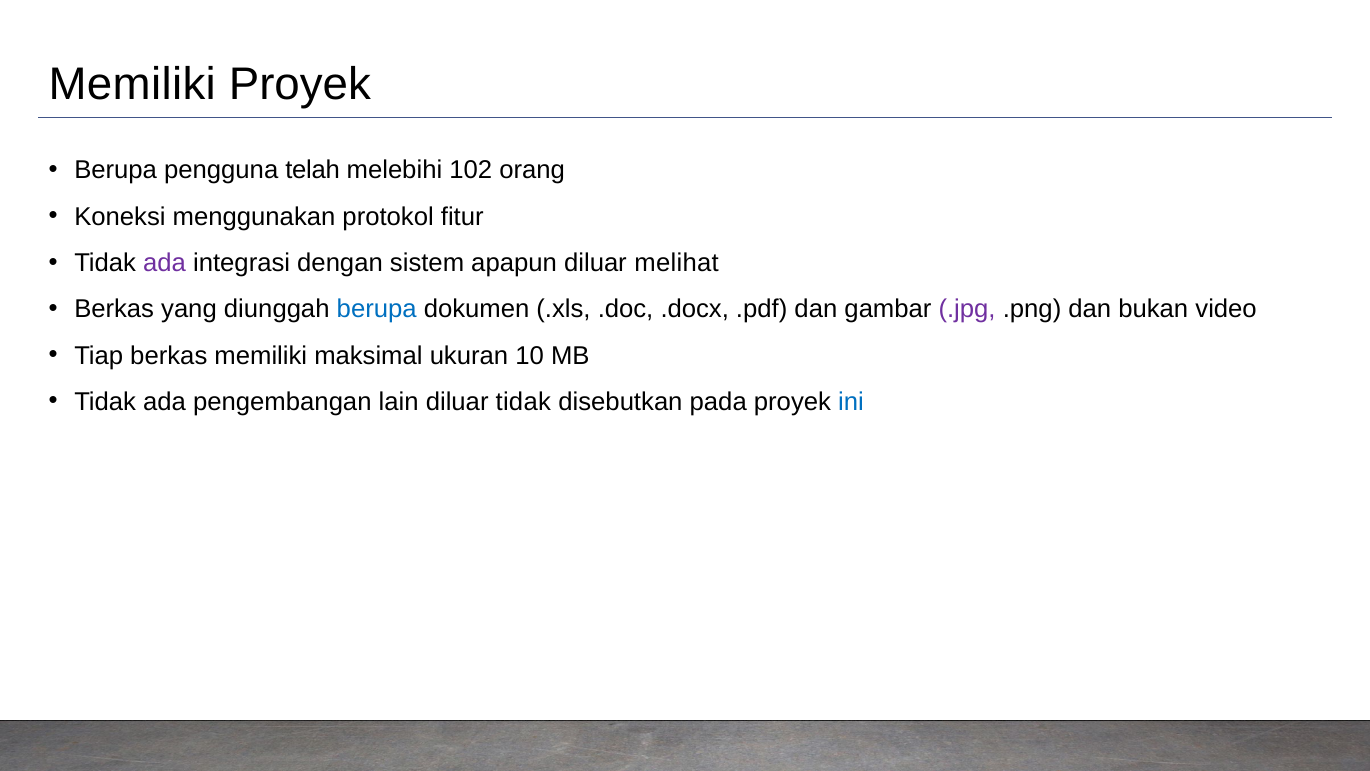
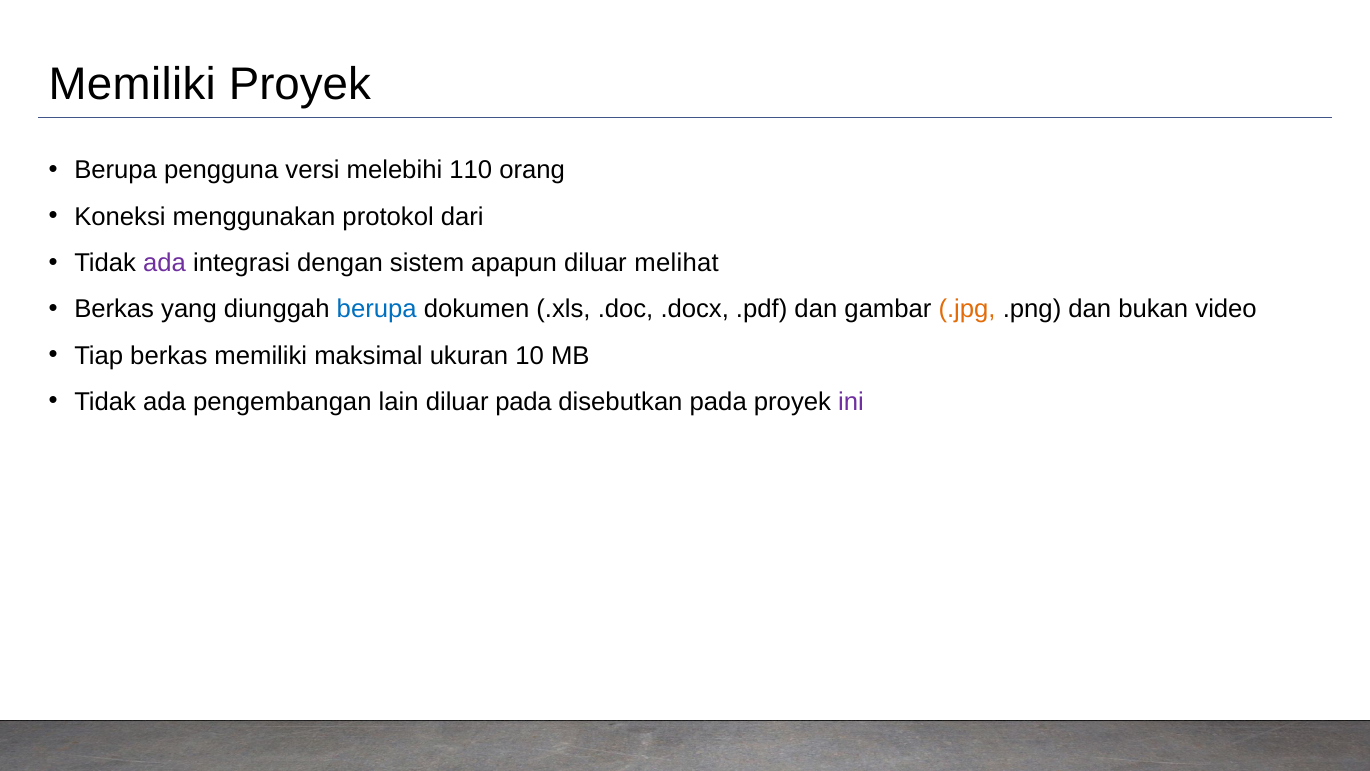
telah: telah -> versi (313, 170)
102: 102 -> 110 (471, 170)
fitur: fitur -> dari (462, 217)
.jpg colour: purple -> orange (967, 309)
diluar tidak: tidak -> pada (524, 402)
ini colour: blue -> purple (851, 402)
